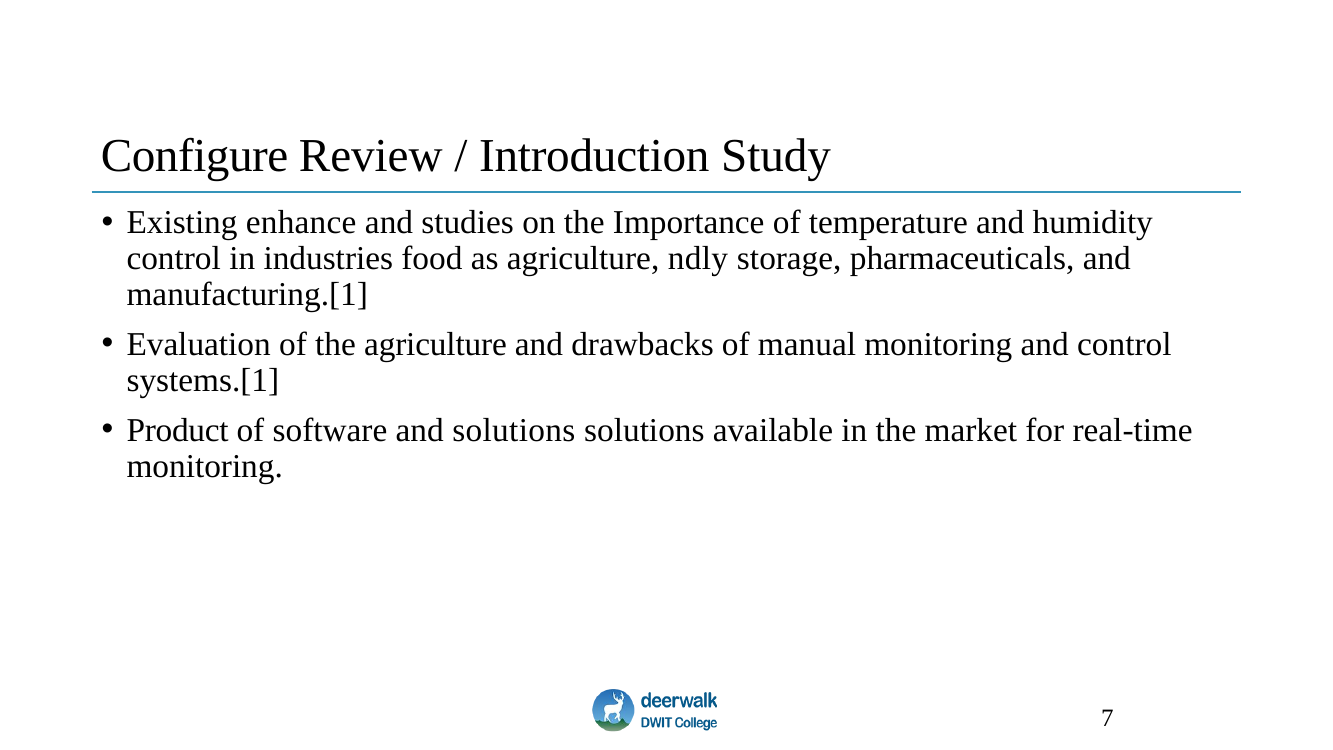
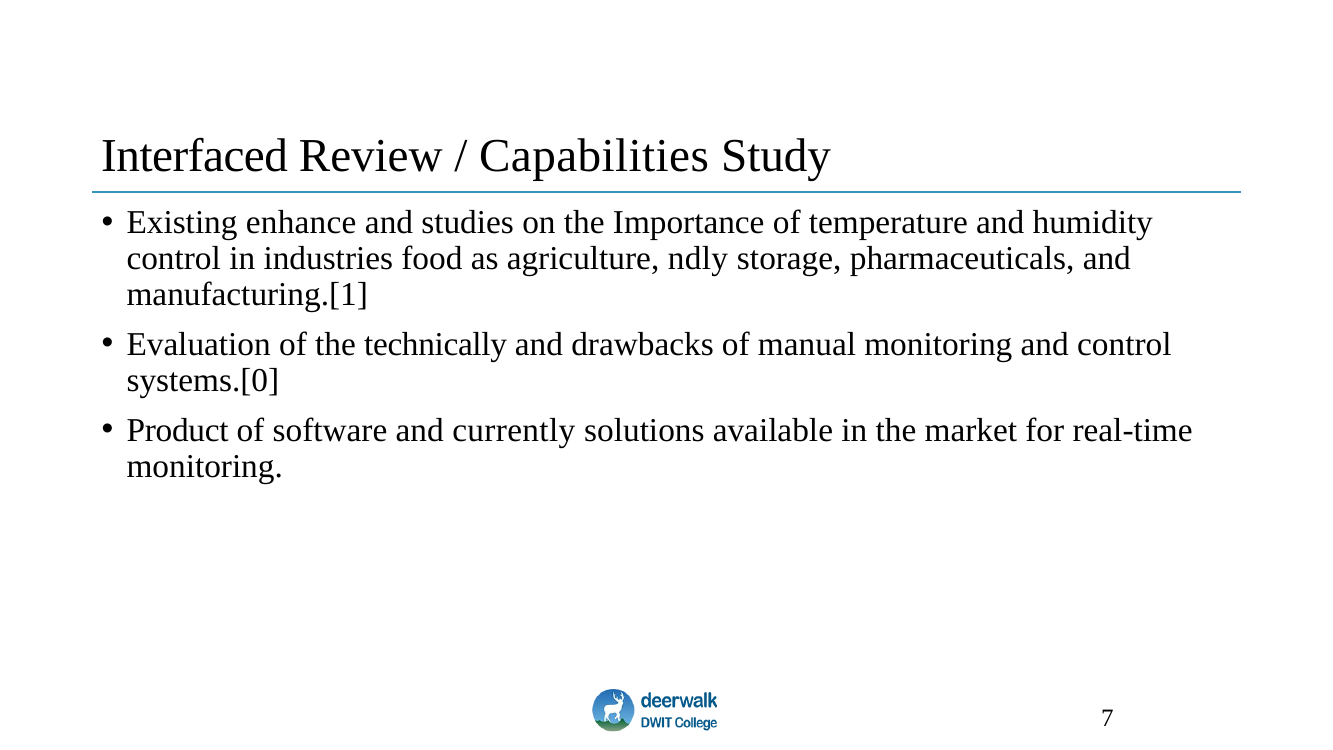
Configure: Configure -> Interfaced (195, 156)
Introduction: Introduction -> Capabilities (594, 156)
the agriculture: agriculture -> technically (436, 344)
systems.[1: systems.[1 -> systems.[0 (203, 380)
and solutions: solutions -> currently (514, 430)
